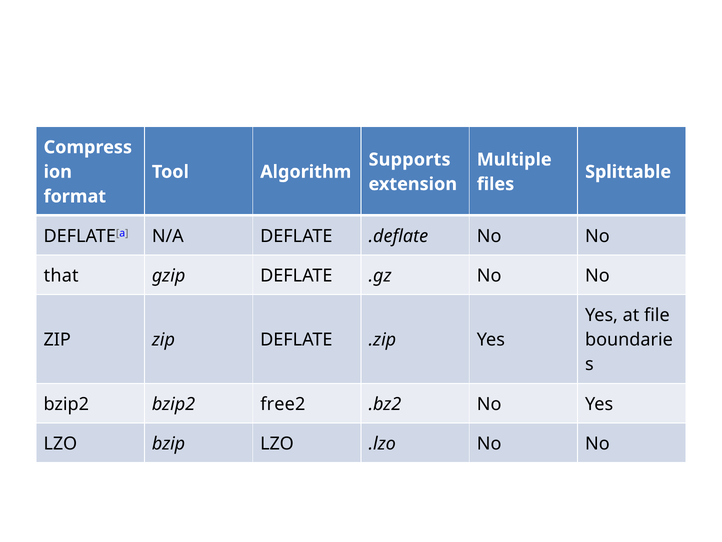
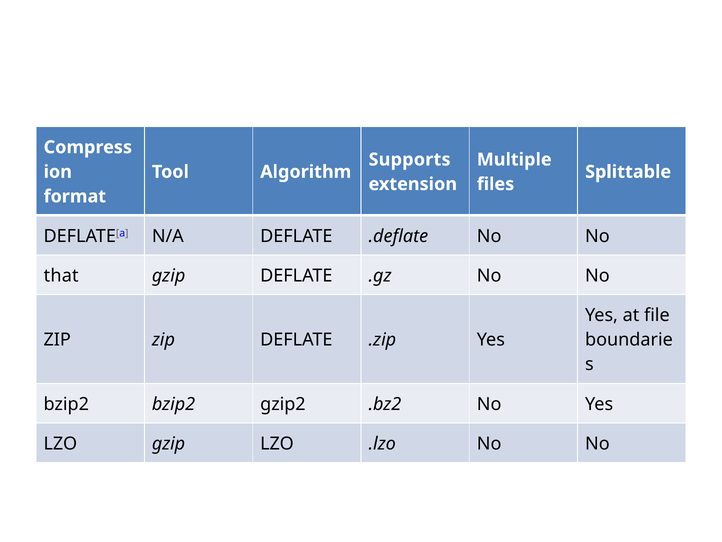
free2: free2 -> gzip2 (283, 404)
LZO bzip: bzip -> gzip (169, 443)
